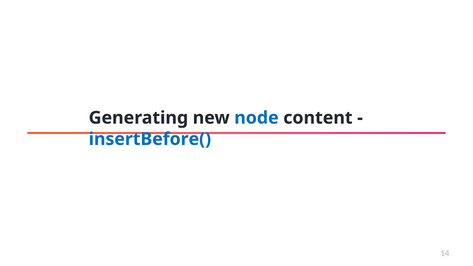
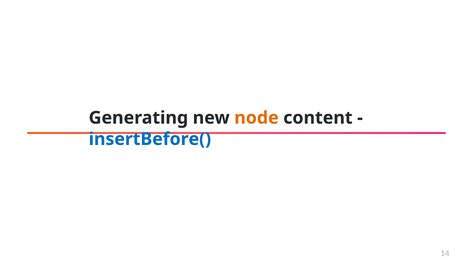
node colour: blue -> orange (256, 118)
